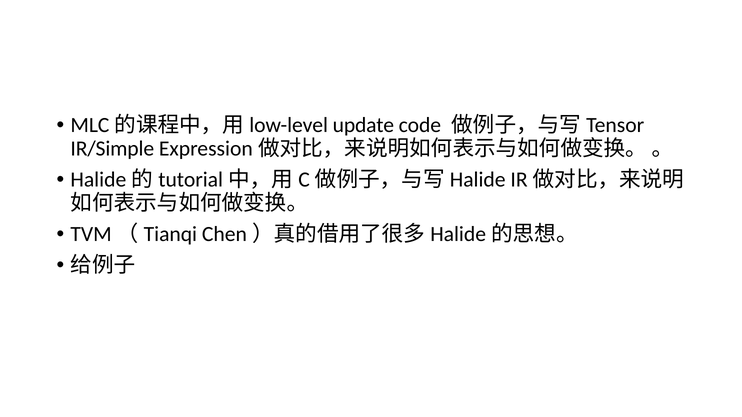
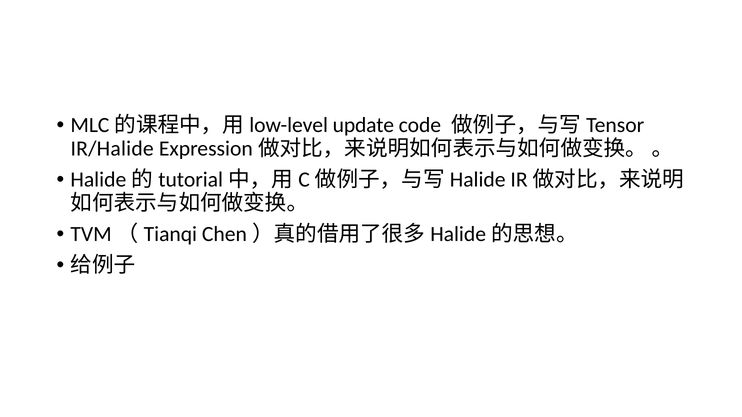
IR/Simple: IR/Simple -> IR/Halide (112, 149)
